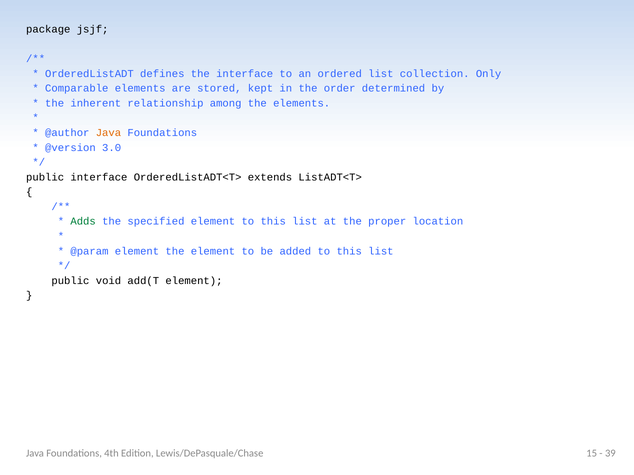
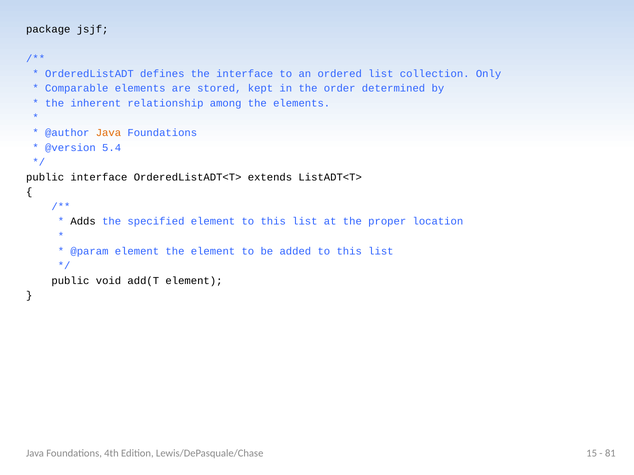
3.0: 3.0 -> 5.4 (112, 148)
Adds colour: green -> black (83, 222)
39: 39 -> 81 (610, 454)
